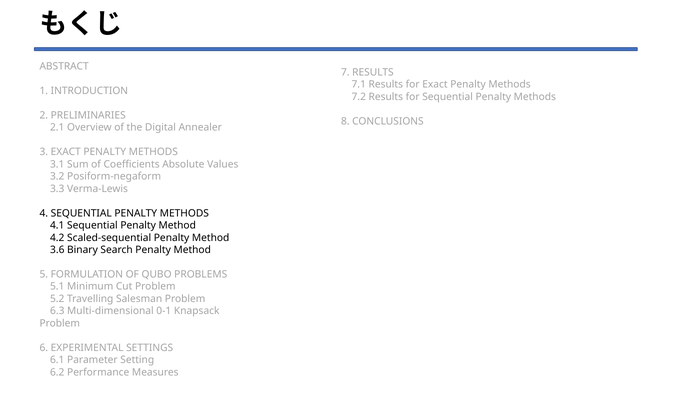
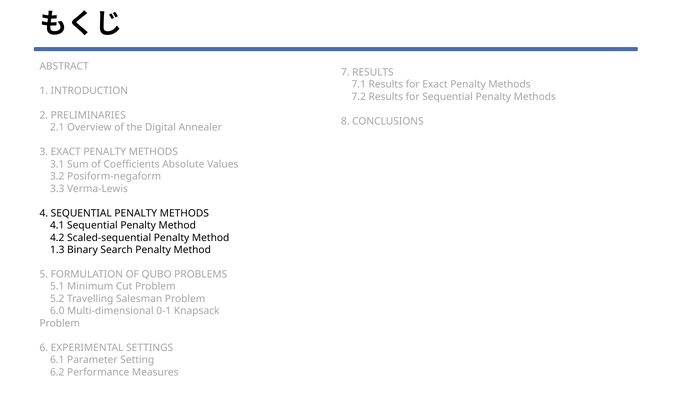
3.6: 3.6 -> 1.3 (57, 250)
6.3: 6.3 -> 6.0 (57, 311)
